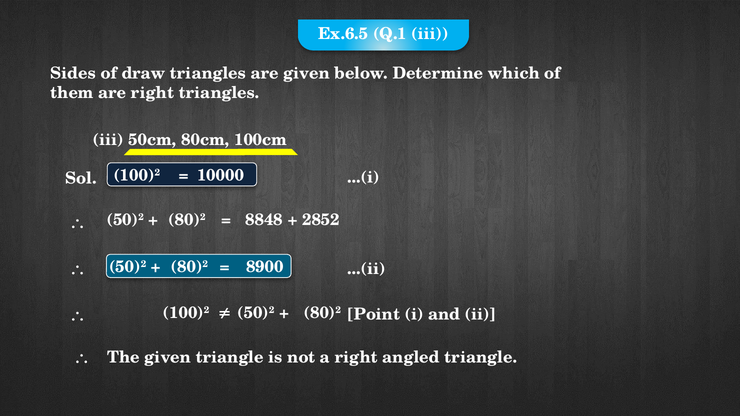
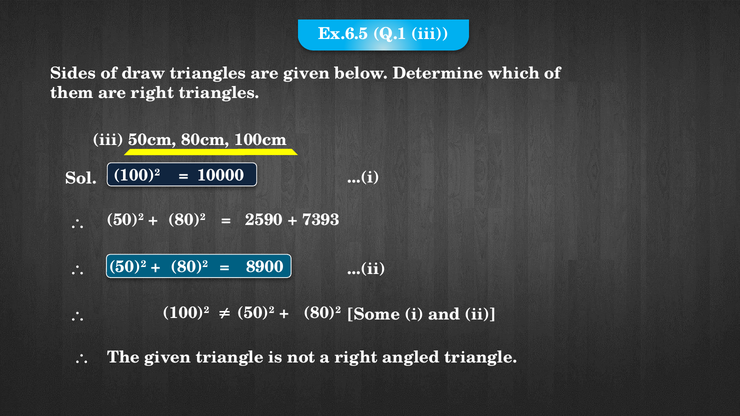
8848: 8848 -> 2590 (264, 220)
2852: 2852 -> 7393 (321, 220)
Point: Point -> Some (374, 315)
